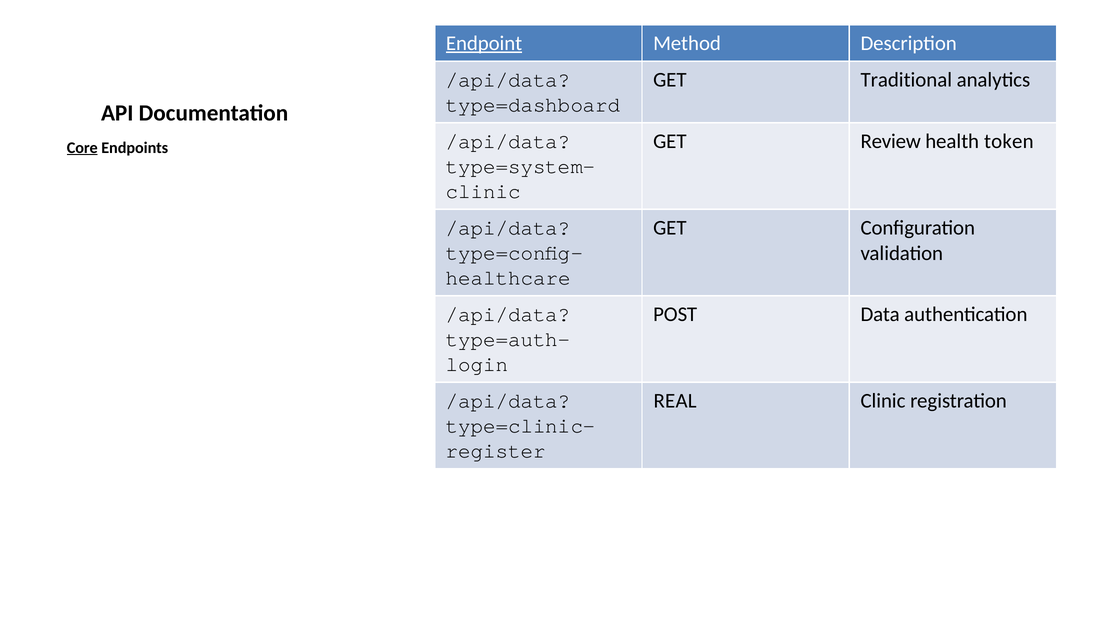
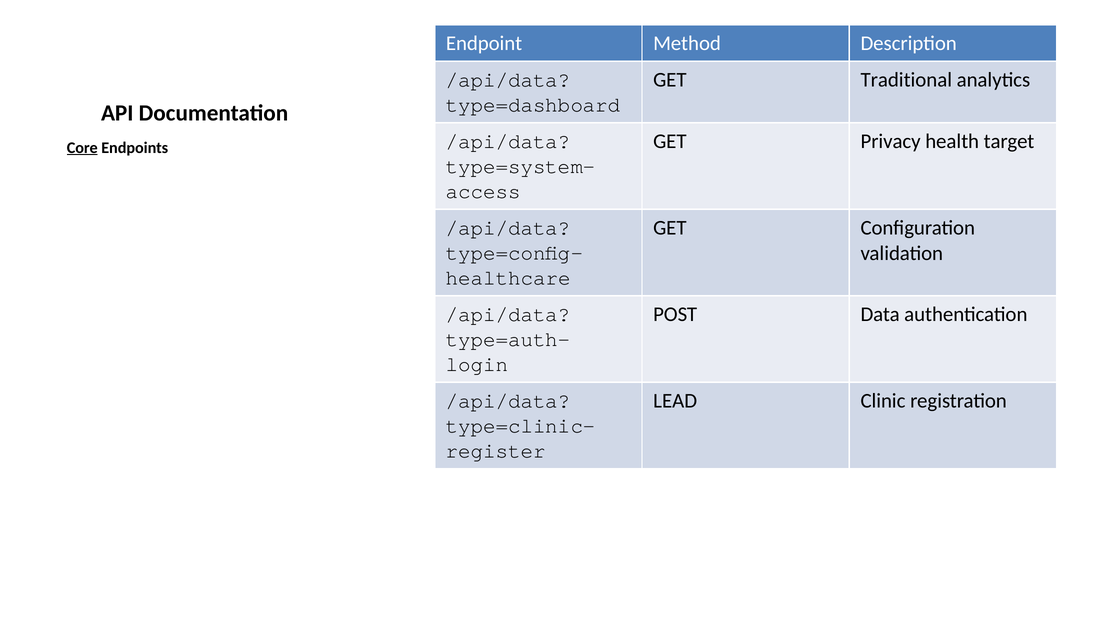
Endpoint underline: present -> none (484, 43)
Review: Review -> Privacy (891, 141)
token: token -> target (1009, 141)
clinic: clinic -> access (483, 191)
REAL: REAL -> LEAD (675, 401)
